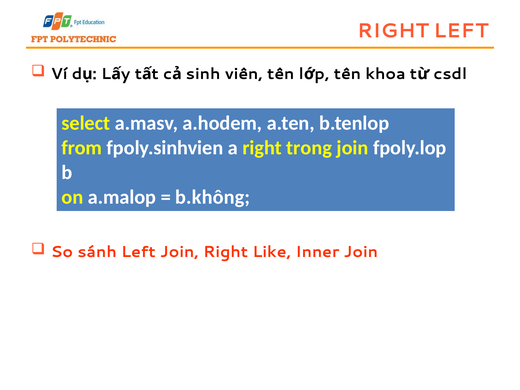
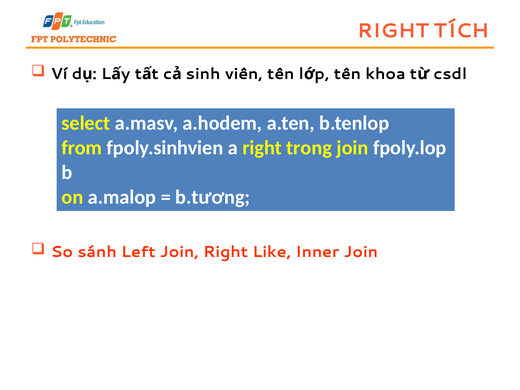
RIGHT LEFT: LEFT -> TÍCH (461, 31)
b.không: b.không -> b.tương (213, 197)
